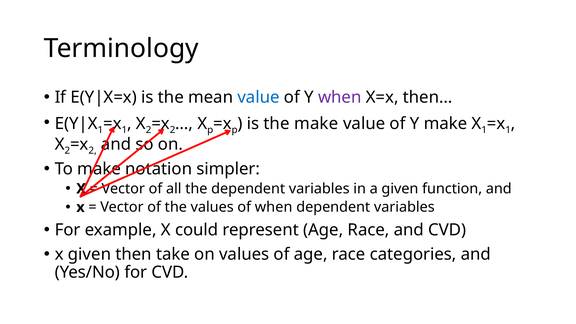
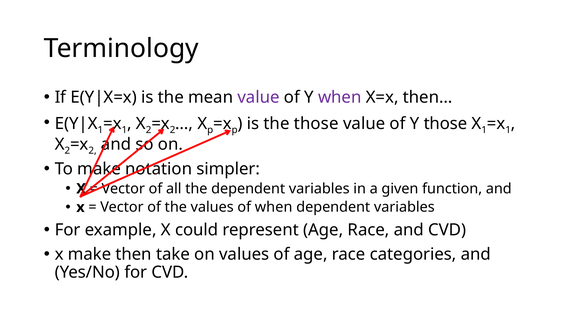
value colour: blue -> purple (258, 97)
the make: make -> those (316, 124)
Y make: make -> those (445, 124)
x given: given -> make (90, 254)
